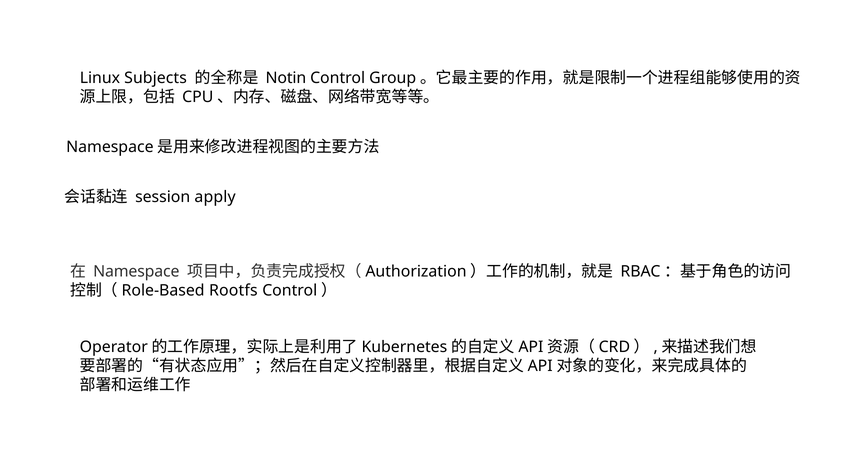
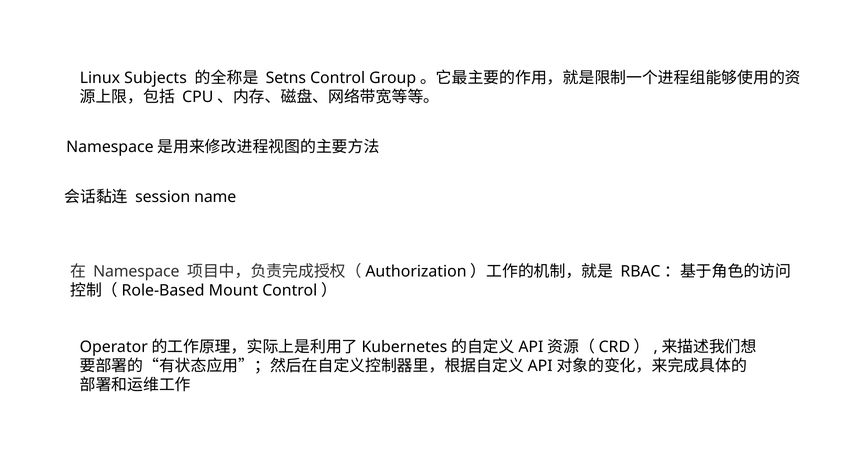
Notin: Notin -> Setns (286, 78)
apply: apply -> name (215, 197)
Rootfs: Rootfs -> Mount (233, 290)
